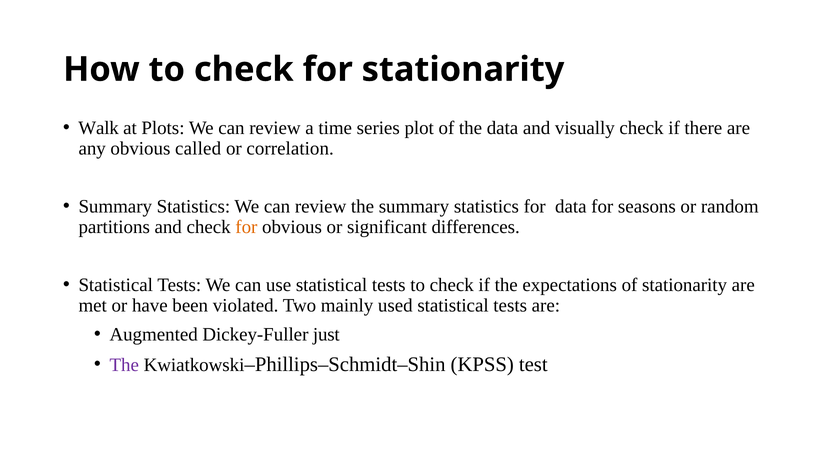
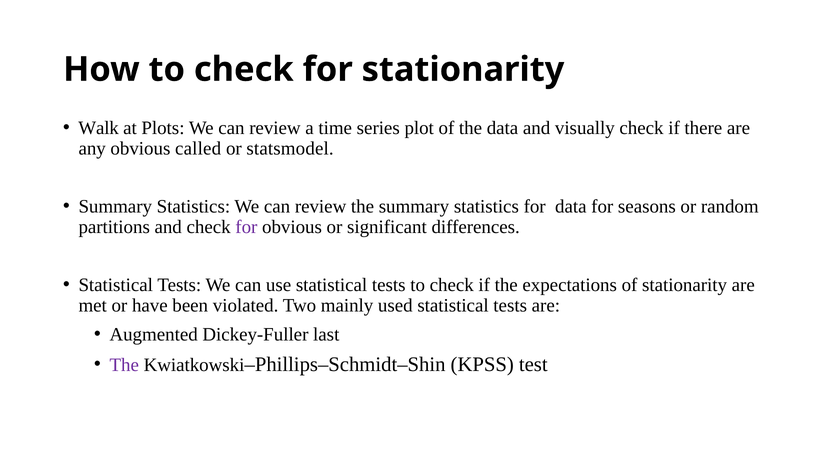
correlation: correlation -> statsmodel (290, 148)
for colour: orange -> purple (246, 227)
just: just -> last (326, 334)
